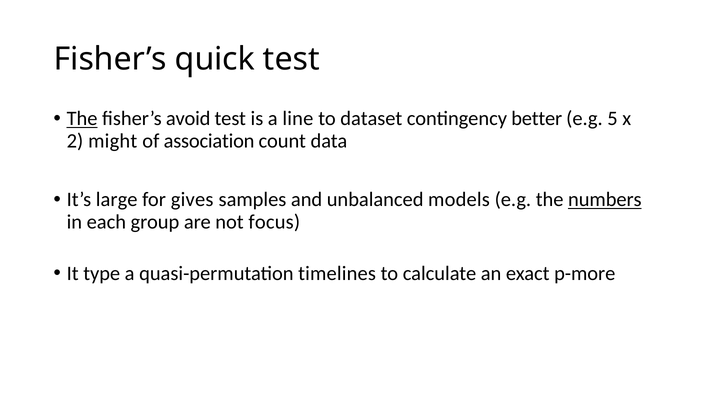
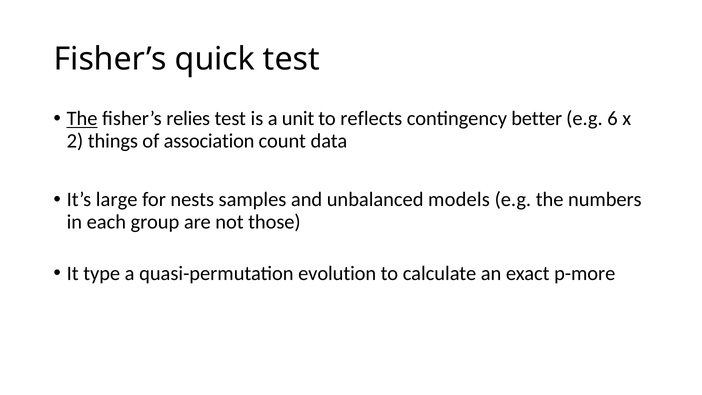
avoid: avoid -> relies (188, 119)
line: line -> unit (298, 119)
dataset: dataset -> reflects (371, 119)
5: 5 -> 6 (613, 119)
might: might -> things (113, 141)
gives: gives -> nests (192, 200)
numbers underline: present -> none (605, 200)
focus: focus -> those (274, 222)
timelines: timelines -> evolution (337, 273)
